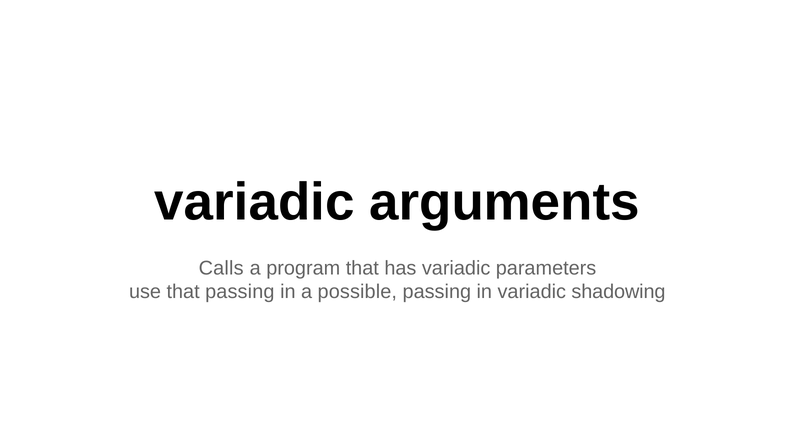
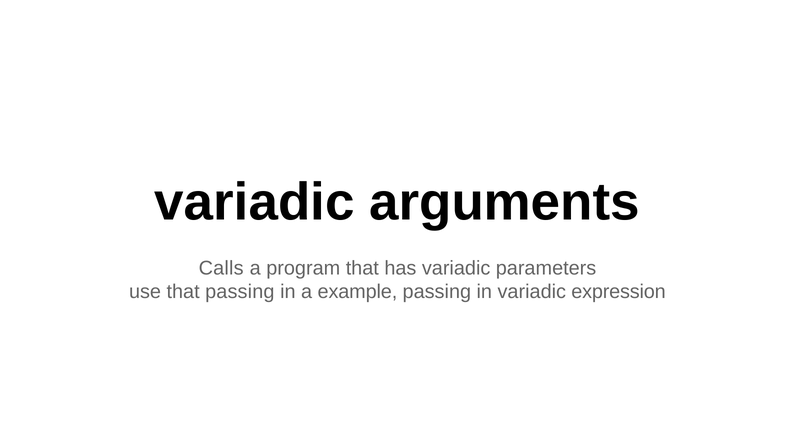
possible: possible -> example (357, 292)
shadowing: shadowing -> expression (619, 292)
